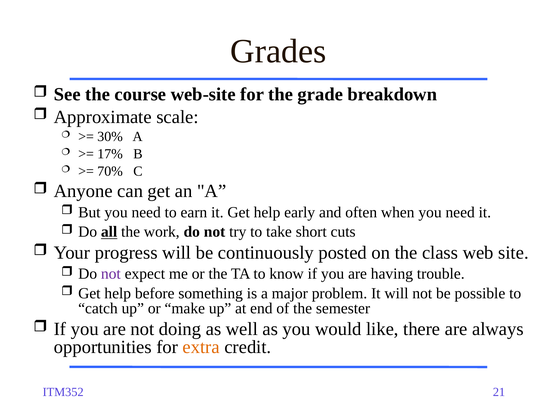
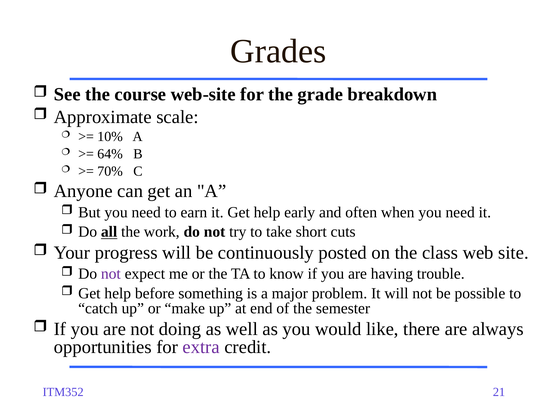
30%: 30% -> 10% (110, 137)
17%: 17% -> 64% (110, 154)
extra colour: orange -> purple (201, 347)
